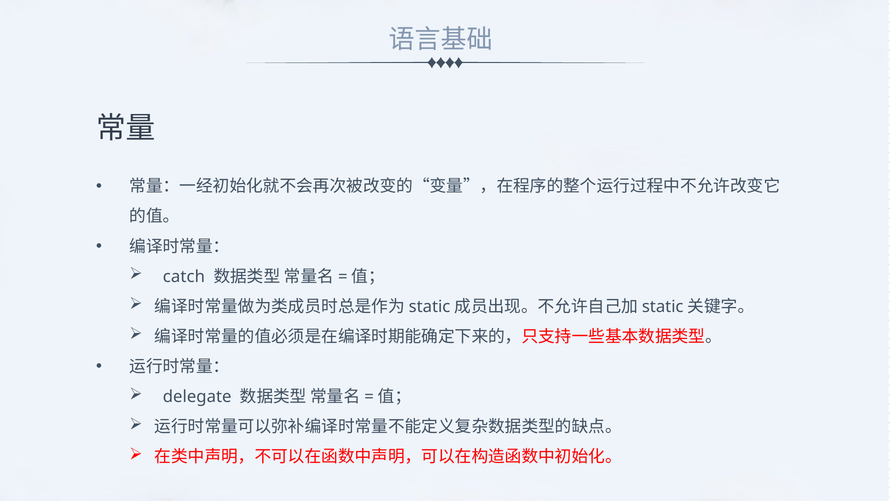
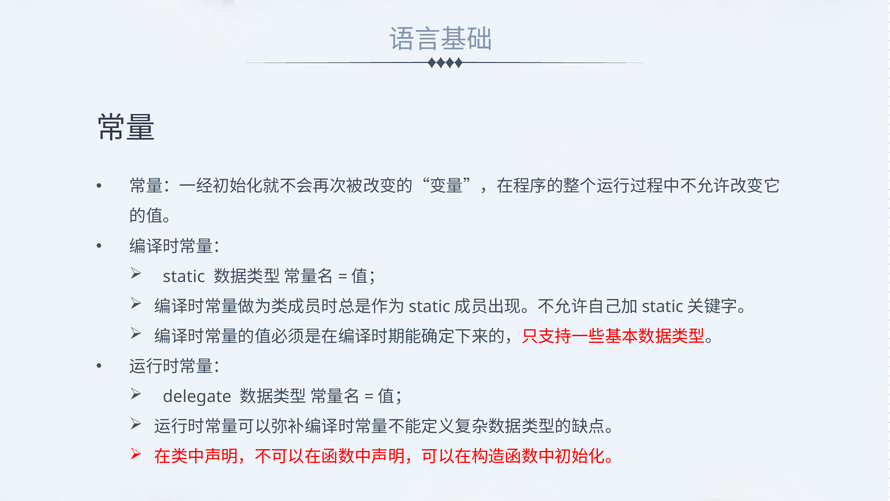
catch: catch -> static (184, 276)
